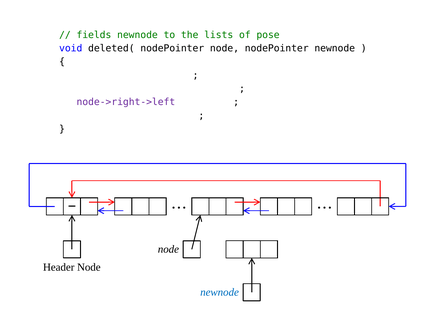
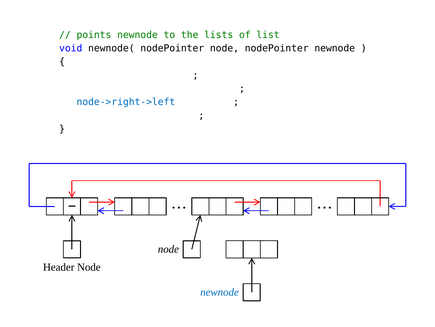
fields: fields -> points (94, 35)
pose: pose -> list (268, 35)
deleted(: deleted( -> newnode( (111, 48)
node->right->left colour: purple -> blue (126, 102)
